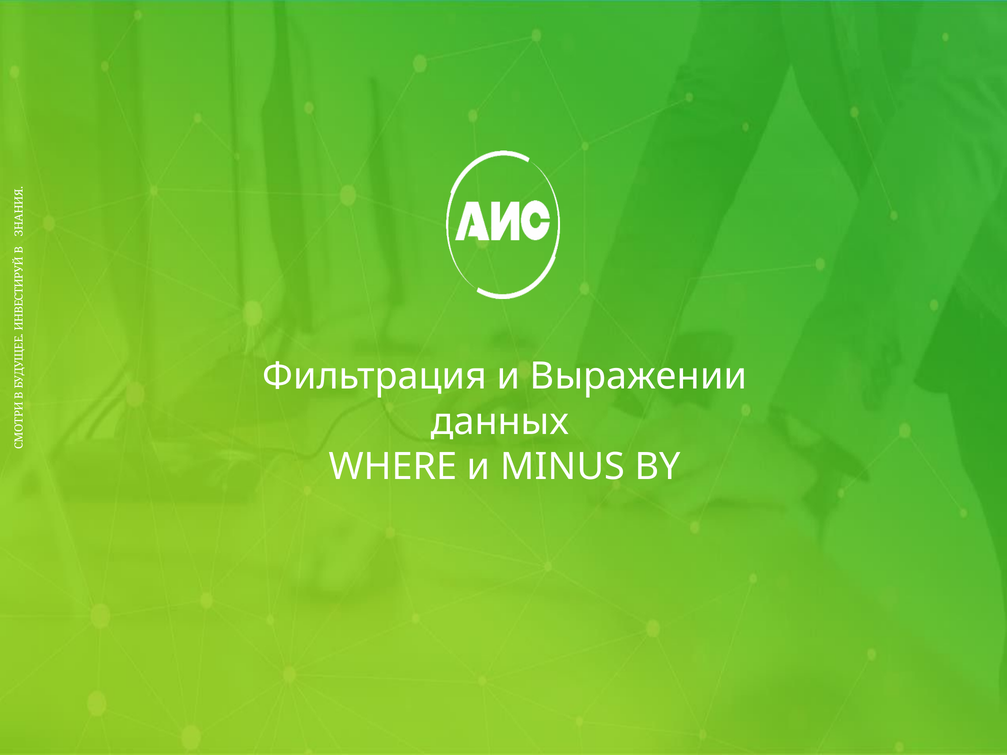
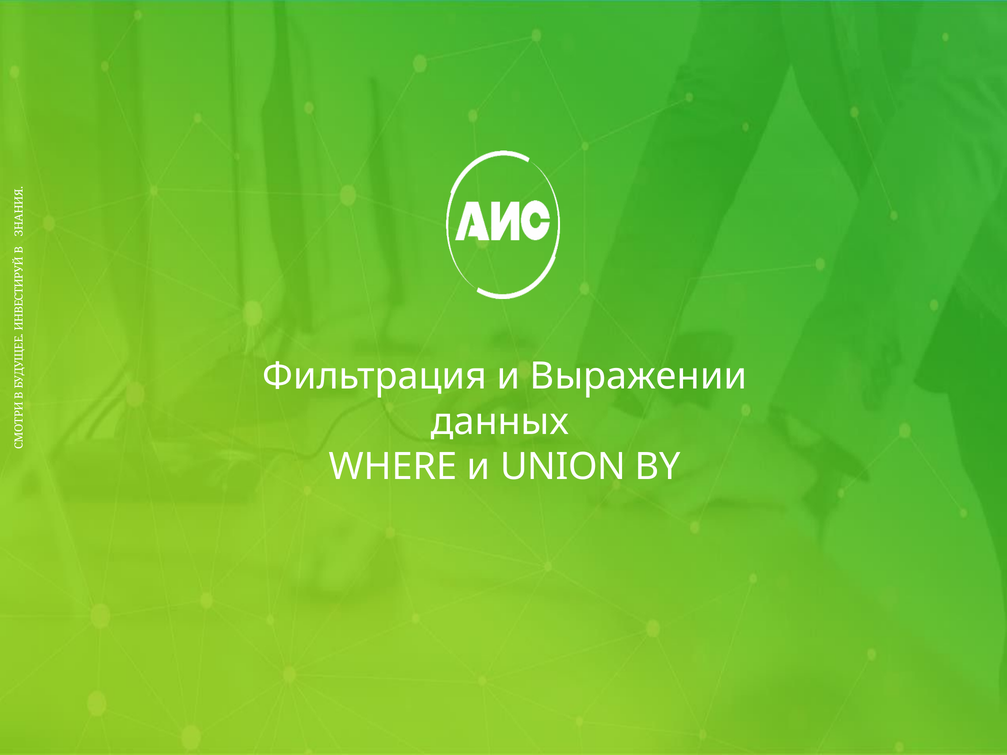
MINUS: MINUS -> UNION (563, 467)
